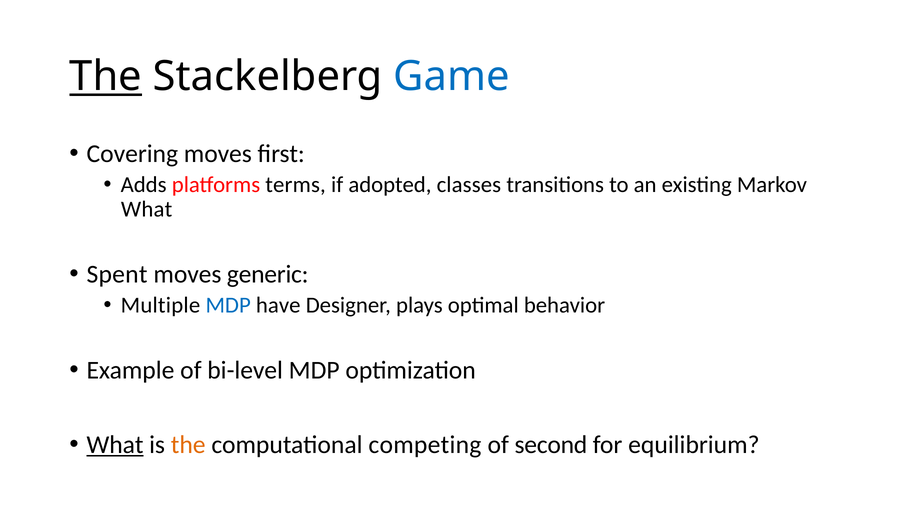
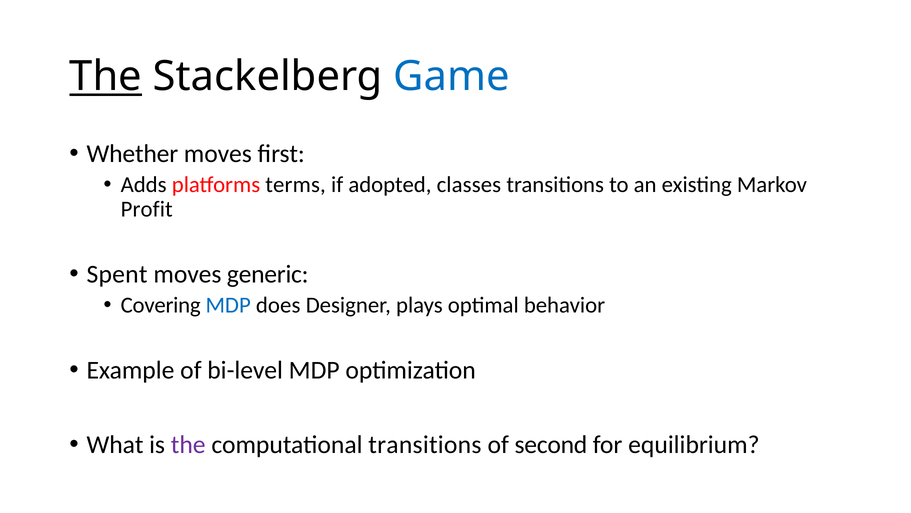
Covering: Covering -> Whether (132, 154)
What: What -> Profit (147, 209)
Multiple: Multiple -> Covering (161, 305)
have: have -> does (278, 305)
What underline: present -> none (115, 444)
the colour: orange -> purple (188, 444)
computational competing: competing -> transitions (425, 444)
